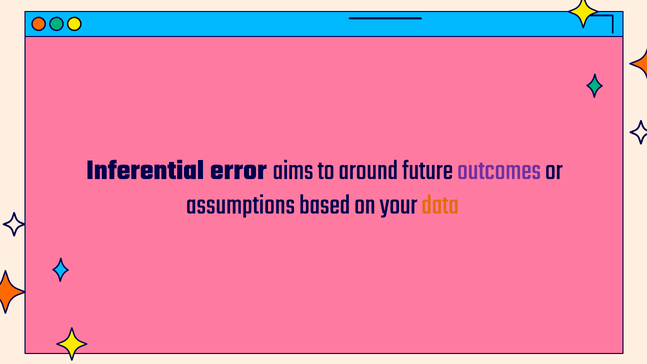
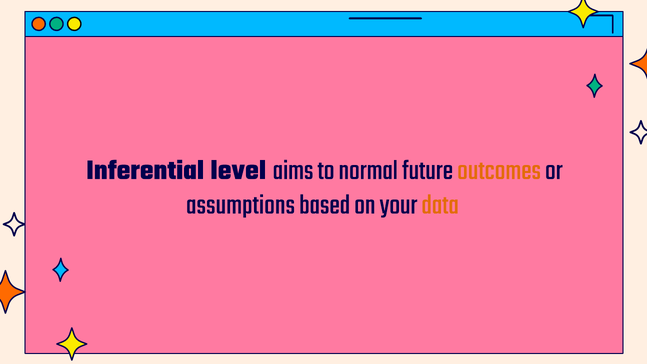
error: error -> level (238, 170)
around: around -> normal (368, 170)
outcomes colour: purple -> orange (499, 170)
